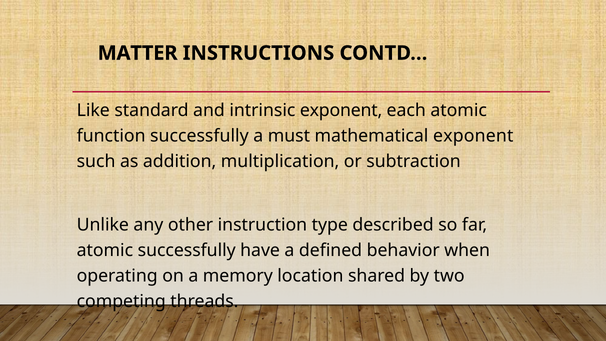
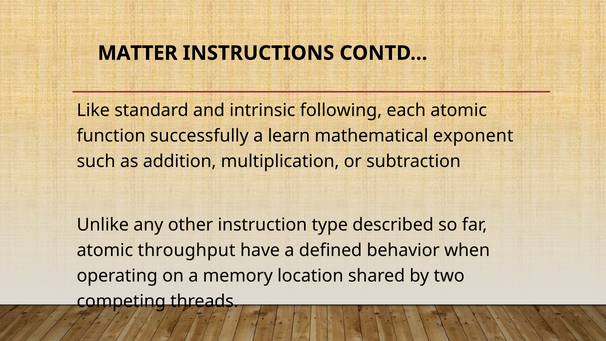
intrinsic exponent: exponent -> following (341, 110)
must: must -> learn (289, 136)
atomic successfully: successfully -> throughput (187, 250)
